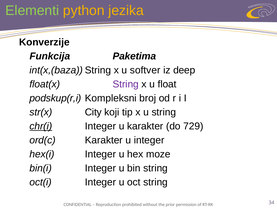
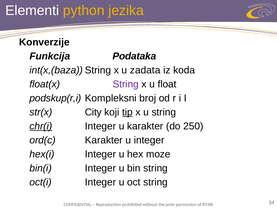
Elementi colour: light green -> white (32, 10)
Paketima: Paketima -> Podataka (134, 56)
softver: softver -> zadata (145, 70)
deep: deep -> koda (184, 70)
tip underline: none -> present (127, 112)
729: 729 -> 250 (193, 126)
